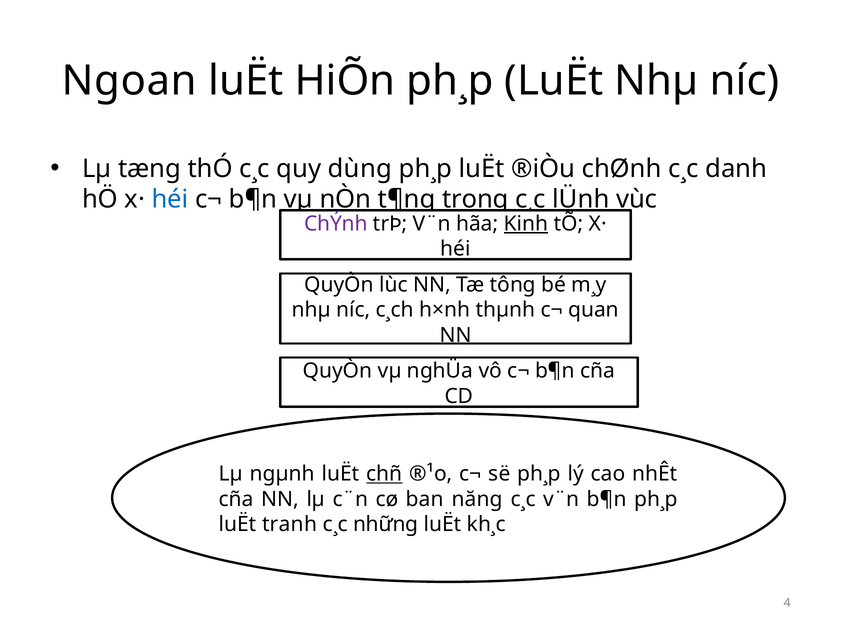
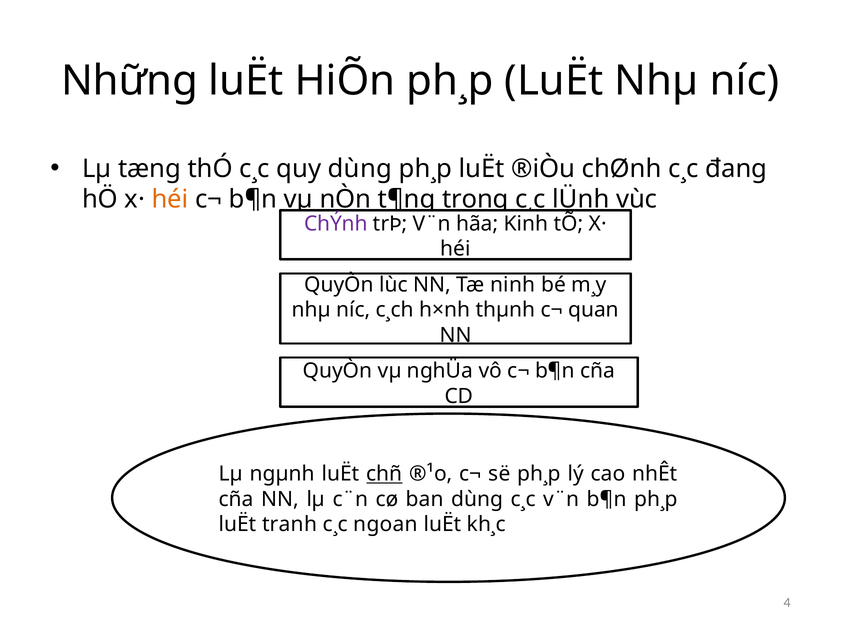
Ngoan: Ngoan -> Những (130, 81)
danh: danh -> đang (736, 169)
héi colour: blue -> orange (170, 199)
Kinh underline: present -> none (526, 224)
tông: tông -> ninh (513, 285)
ban năng: năng -> dùng (477, 499)
những: những -> ngoan (386, 524)
